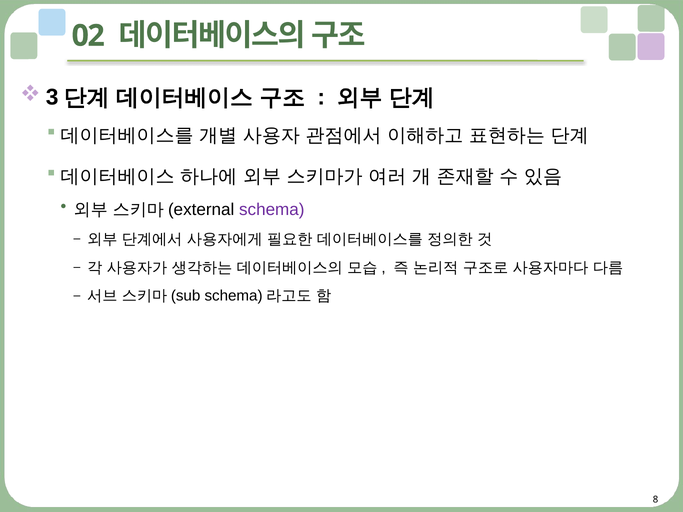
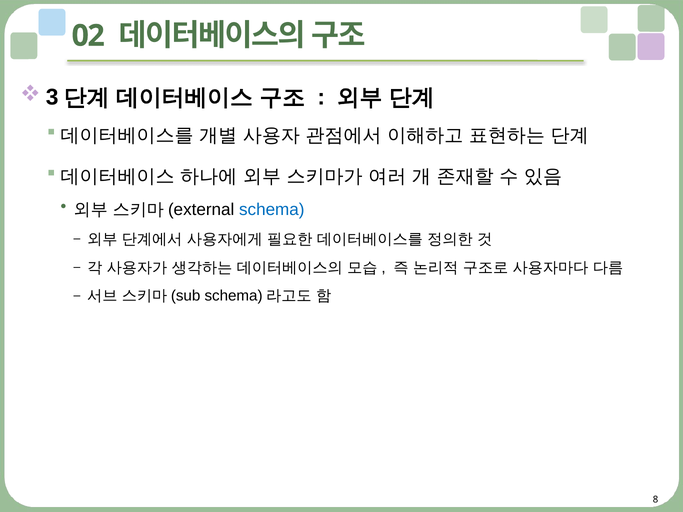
schema colour: purple -> blue (272, 210)
